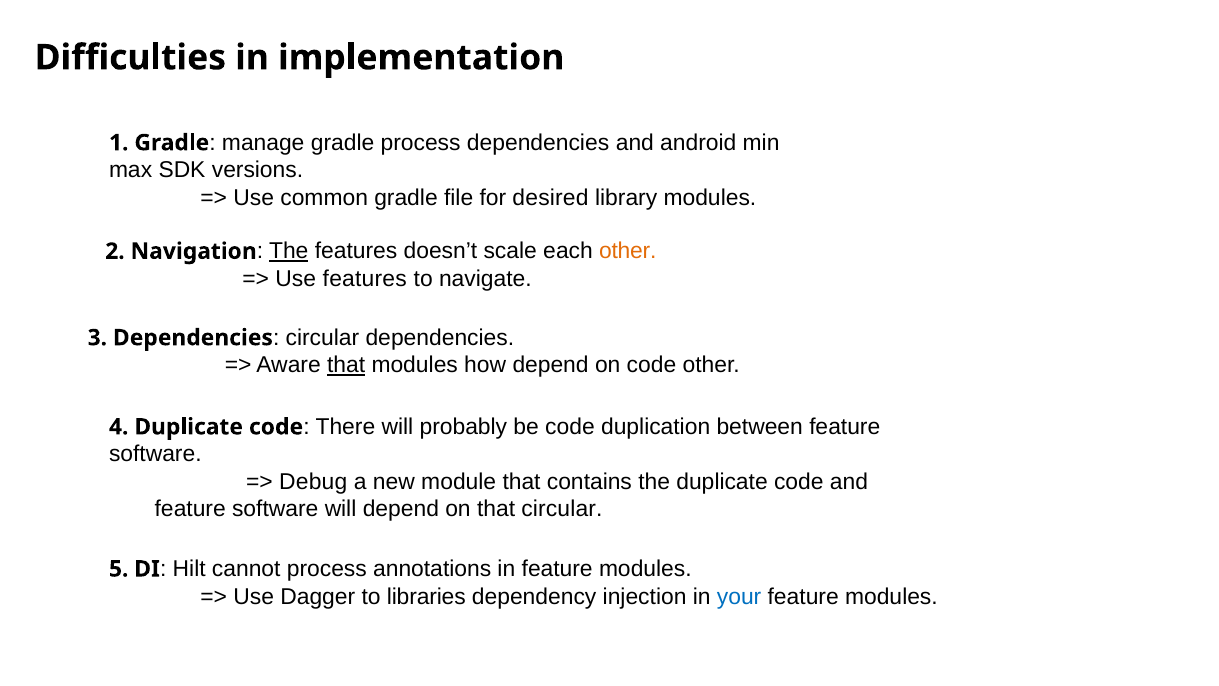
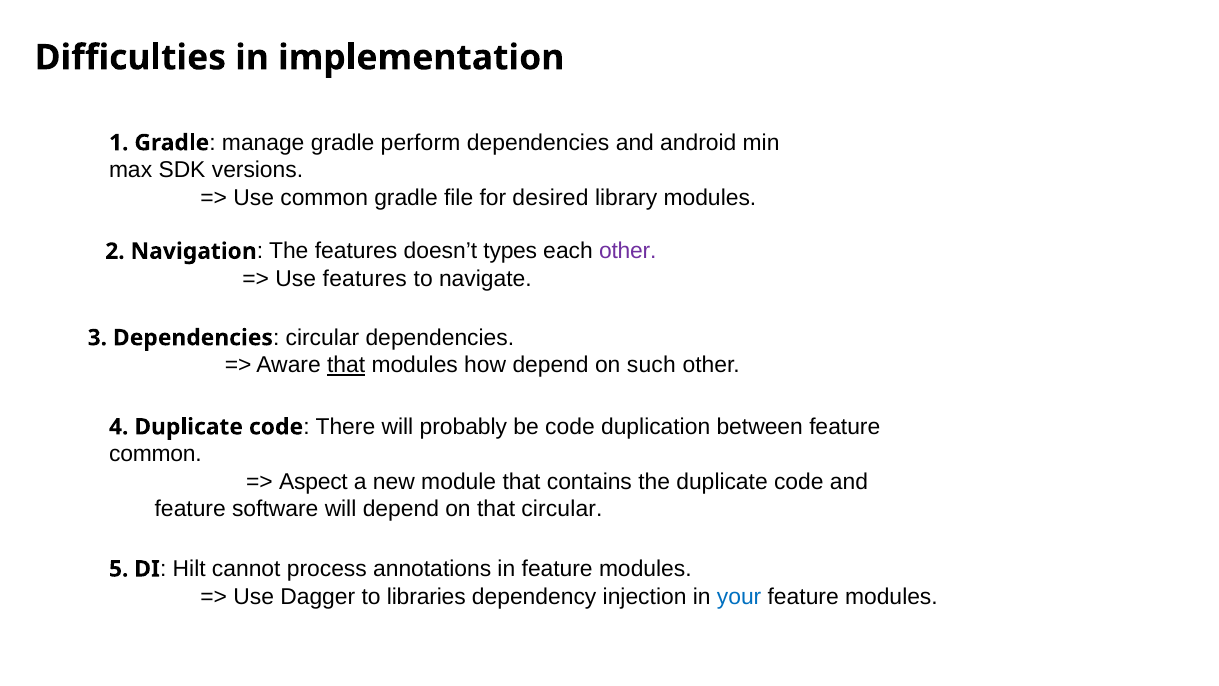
gradle process: process -> perform (421, 143)
The underline: present -> none (289, 251)
scale: scale -> types (510, 251)
other colour: orange -> purple (628, 251)
on code: code -> such (651, 365)
software: software -> common (155, 454)
Debug: Debug -> Aspect (313, 482)
